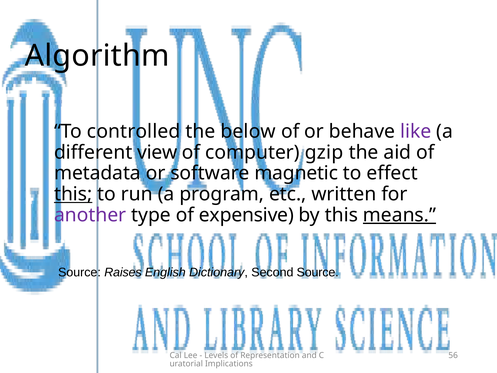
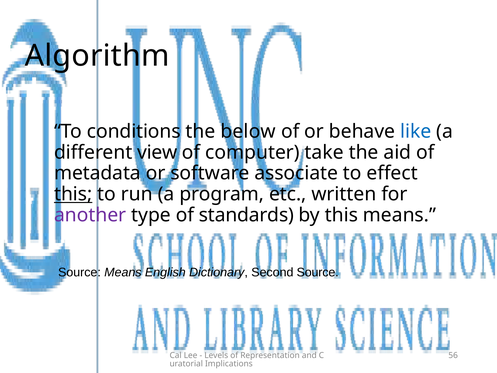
controlled: controlled -> conditions (134, 131)
like colour: purple -> blue (416, 131)
gzip: gzip -> take (324, 152)
magnetic: magnetic -> associate (296, 173)
expensive: expensive -> standards (246, 215)
means underline: present -> none (399, 215)
Source Raises: Raises -> Means (123, 272)
